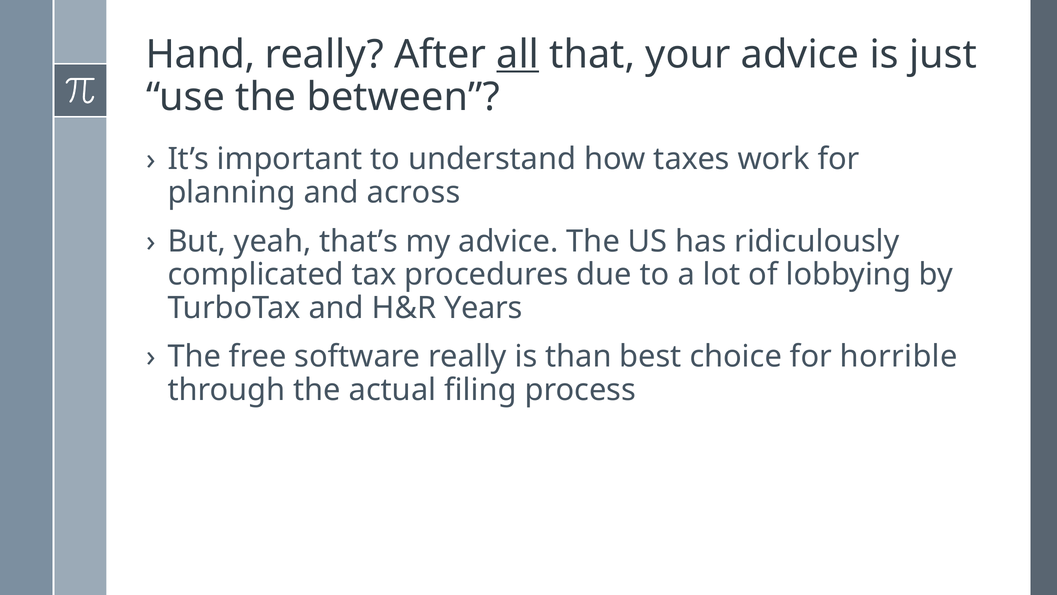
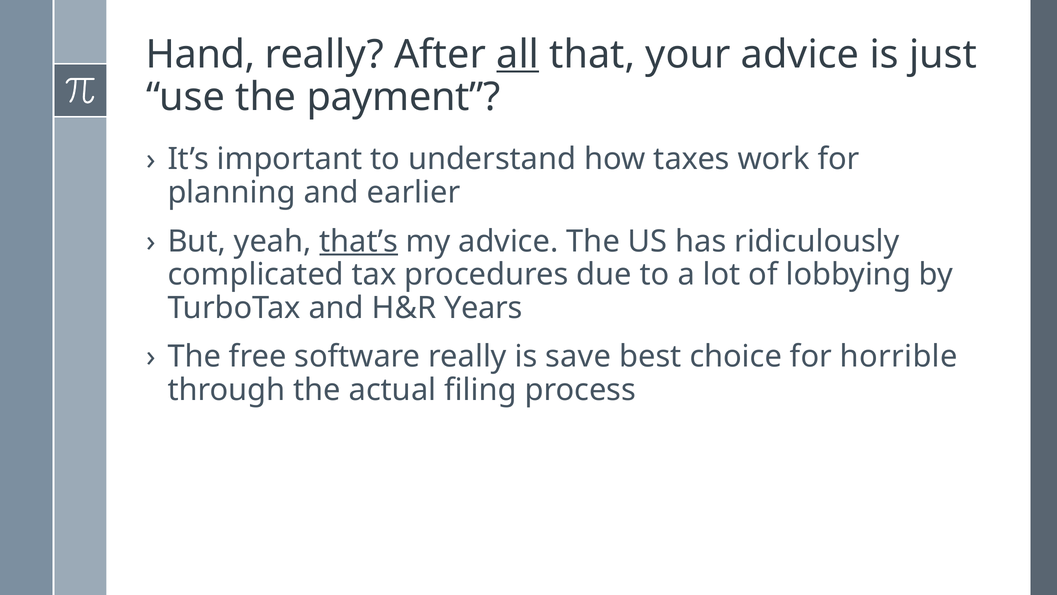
between: between -> payment (403, 97)
across: across -> earlier (414, 193)
that’s underline: none -> present (359, 241)
than: than -> save (578, 357)
